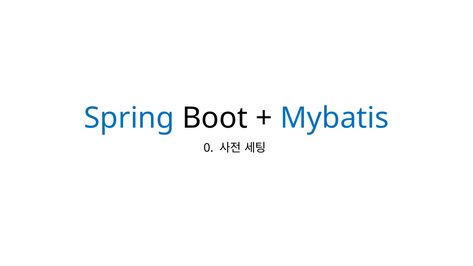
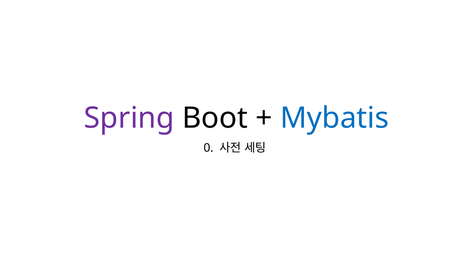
Spring colour: blue -> purple (129, 118)
